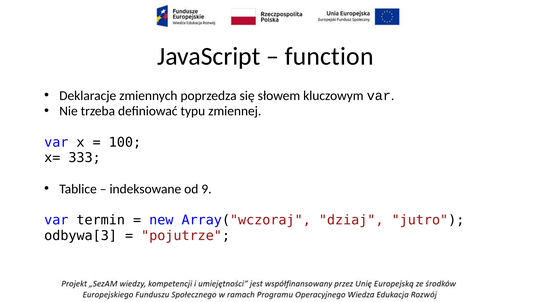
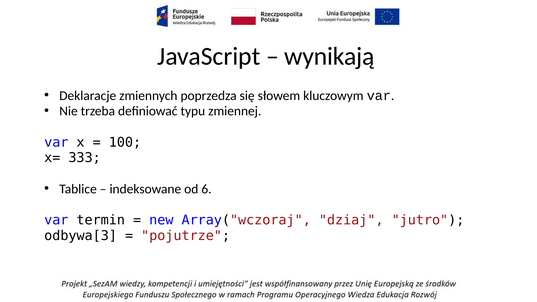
function: function -> wynikają (329, 56)
9: 9 -> 6 (206, 189)
